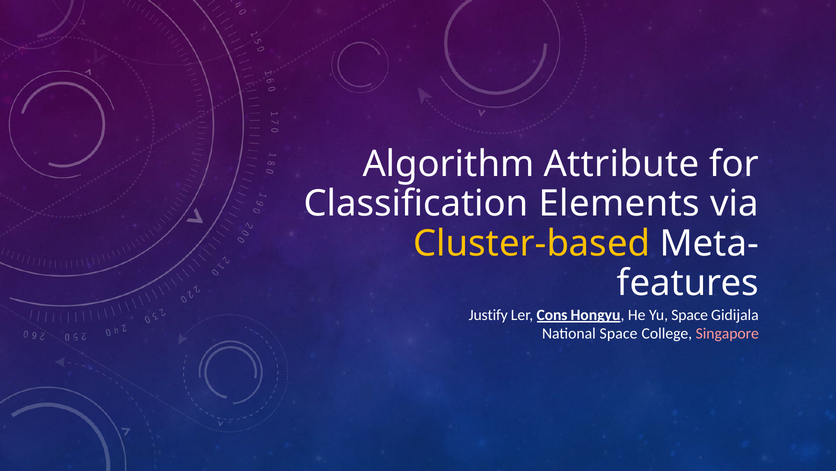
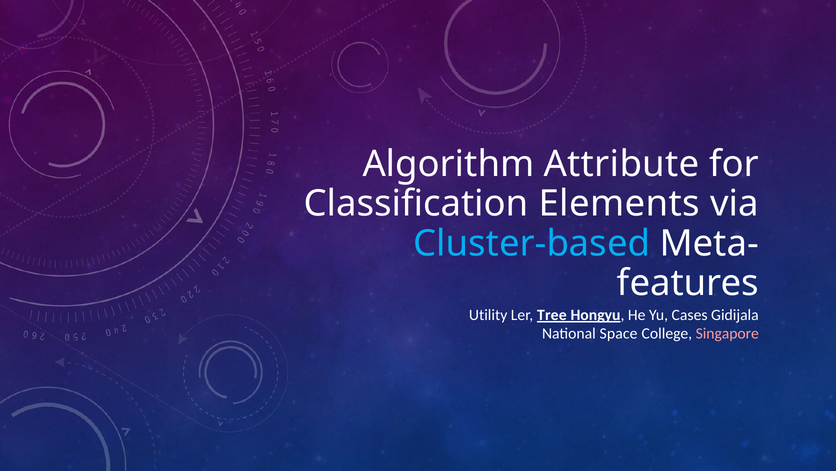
Cluster-based colour: yellow -> light blue (532, 243)
Justify: Justify -> Utility (488, 314)
Cons: Cons -> Tree (552, 314)
Yu Space: Space -> Cases (690, 314)
